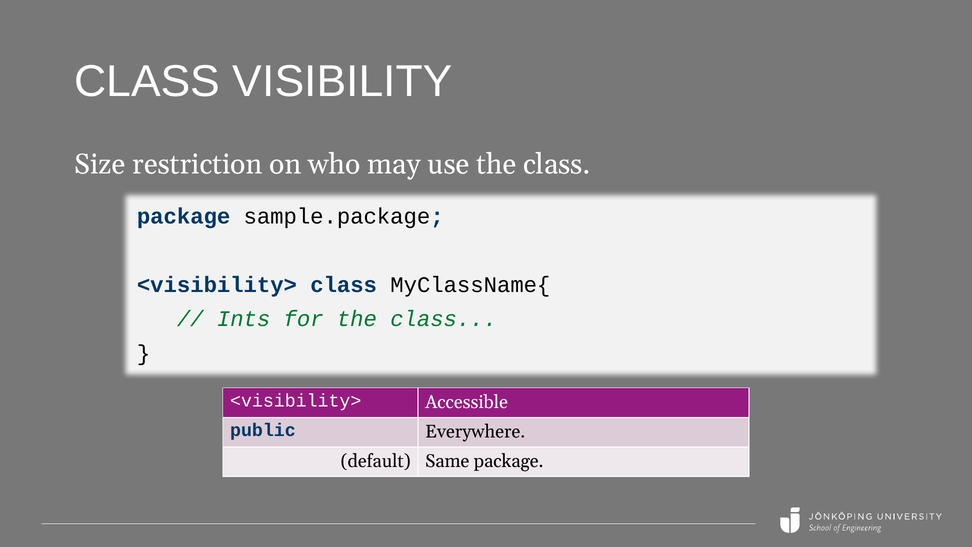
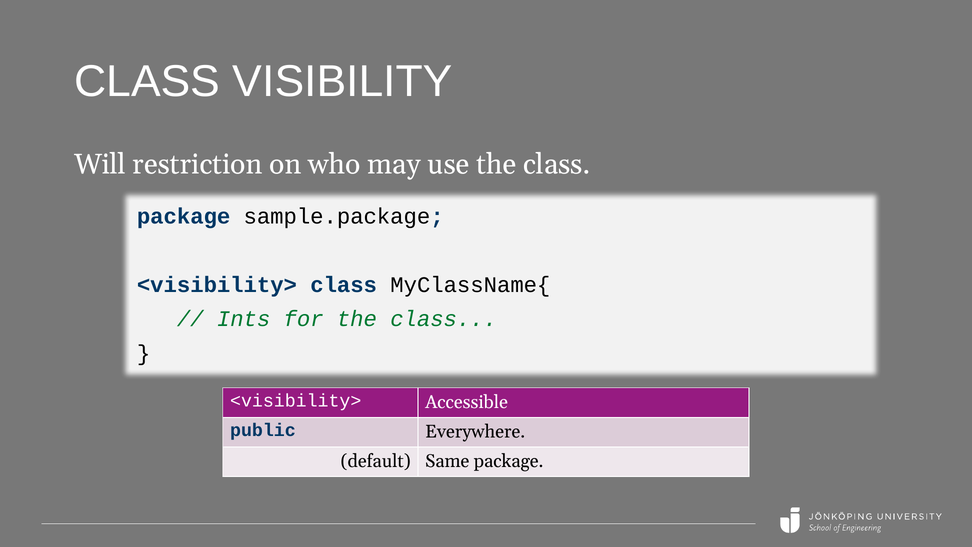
Size: Size -> Will (100, 164)
